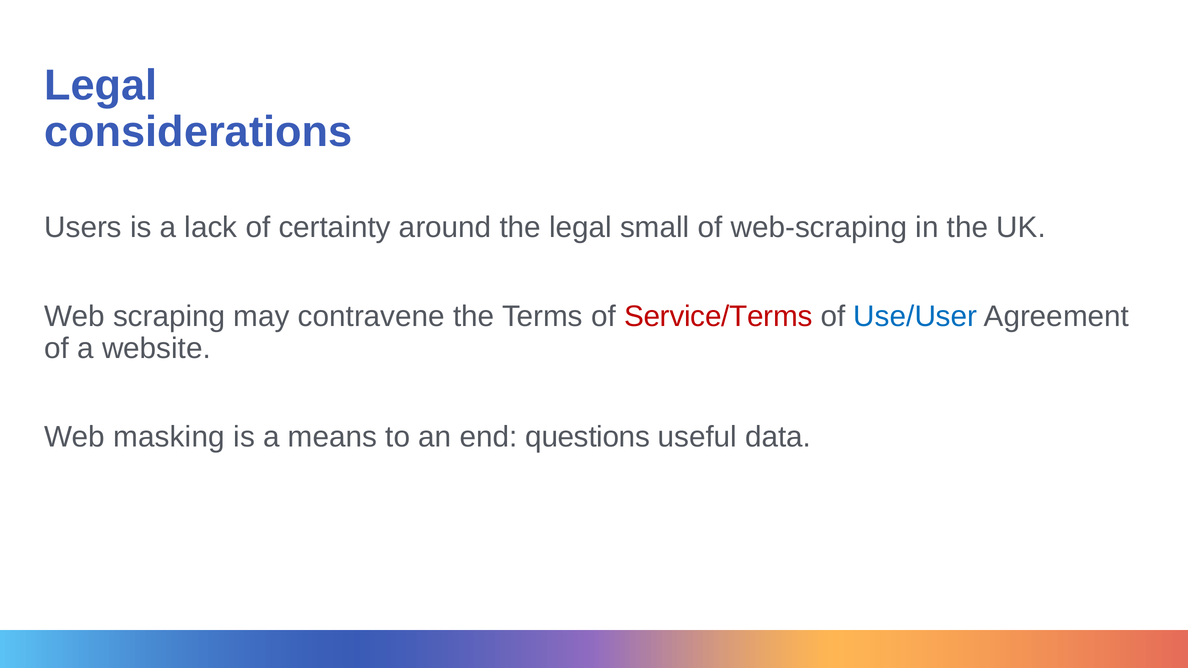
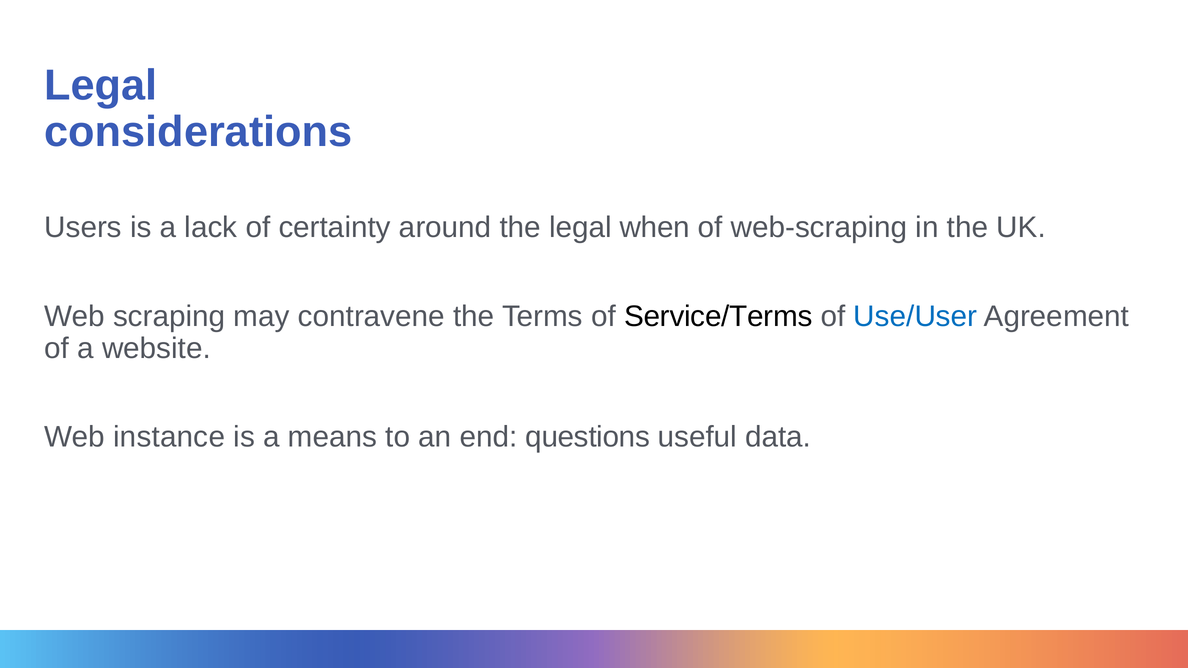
small: small -> when (655, 228)
Service/Terms colour: red -> black (718, 316)
masking: masking -> instance (169, 437)
